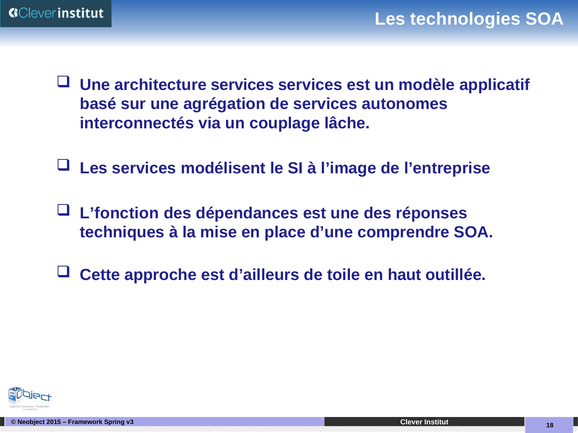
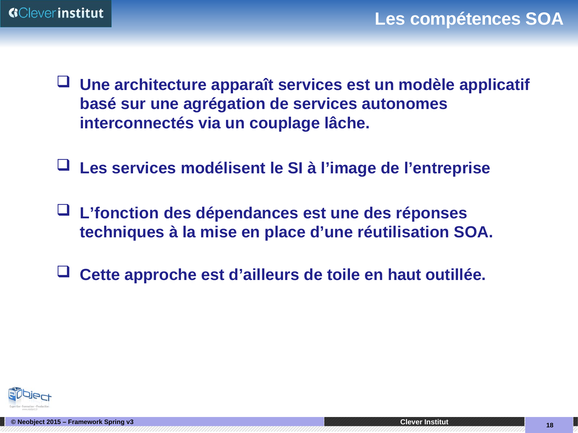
technologies: technologies -> compétences (466, 19)
architecture services: services -> apparaît (242, 85)
comprendre: comprendre -> réutilisation (403, 233)
